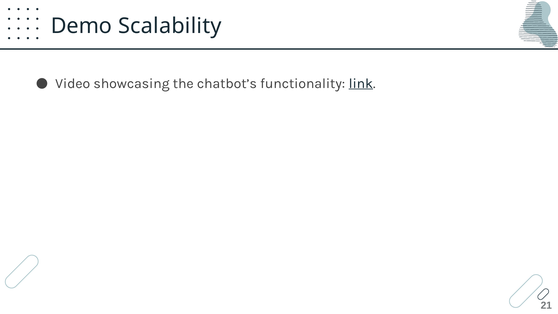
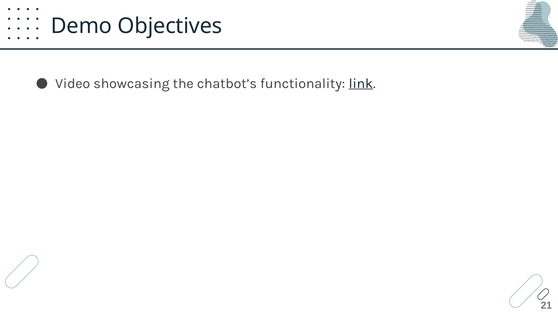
Scalability: Scalability -> Objectives (170, 26)
